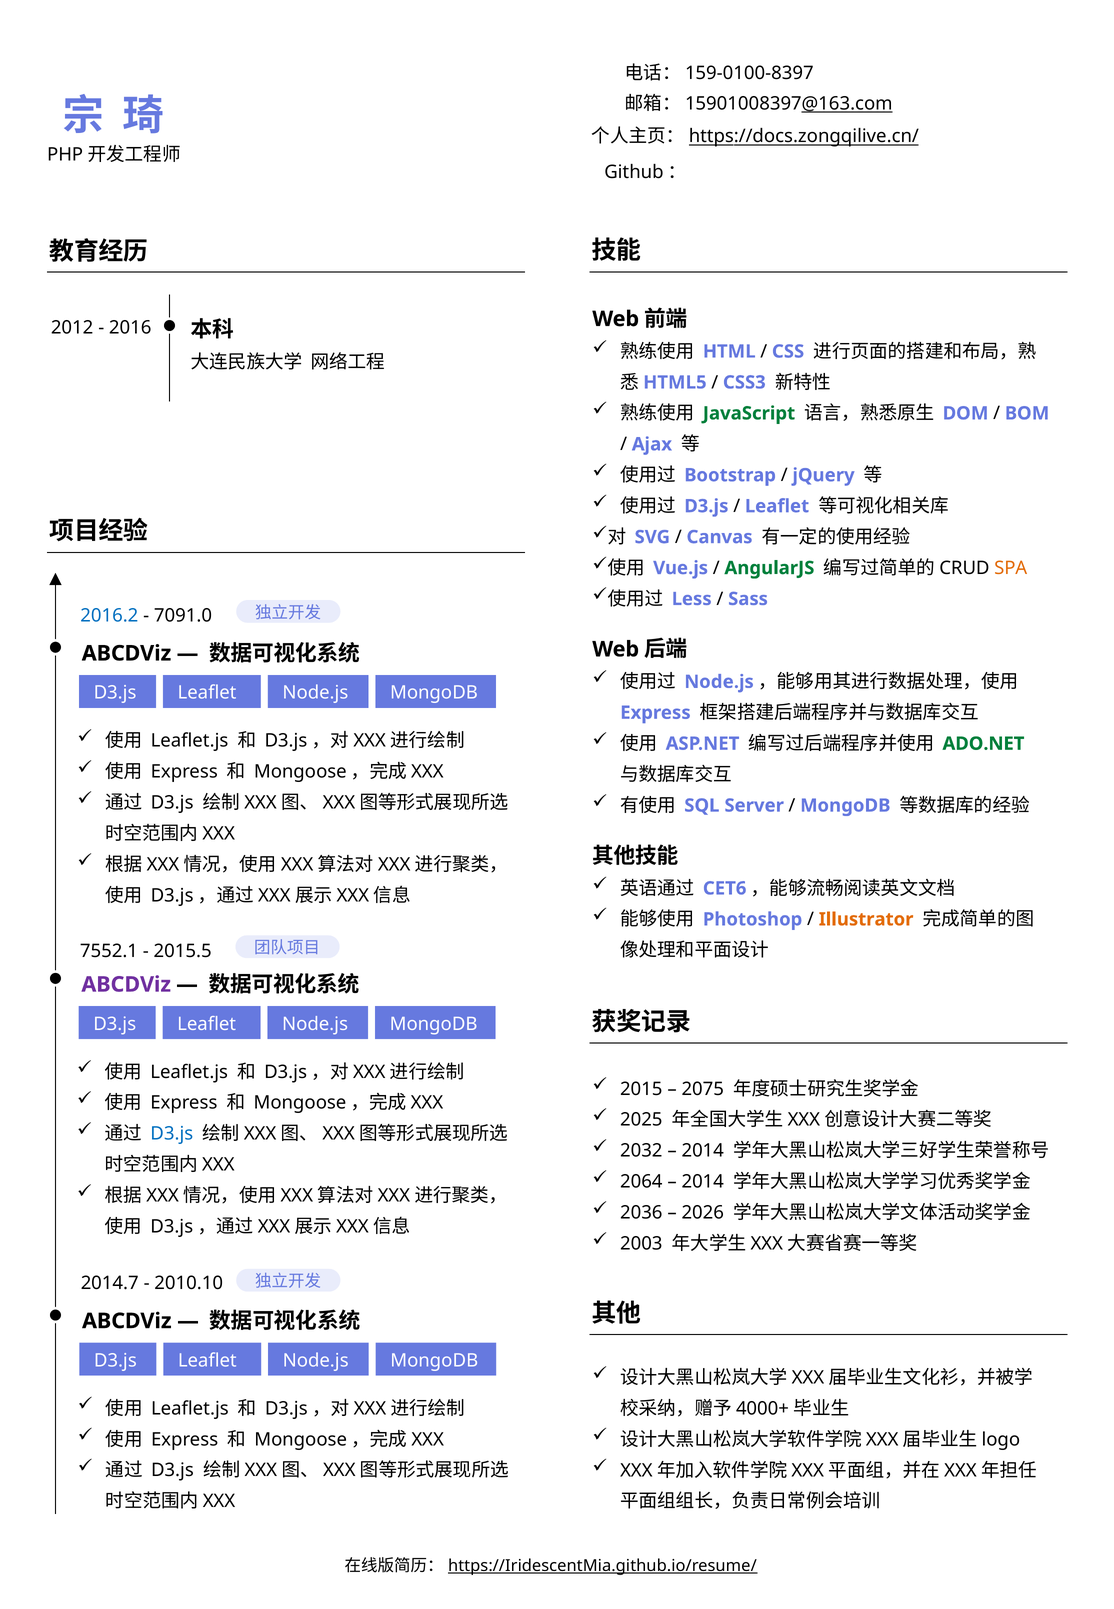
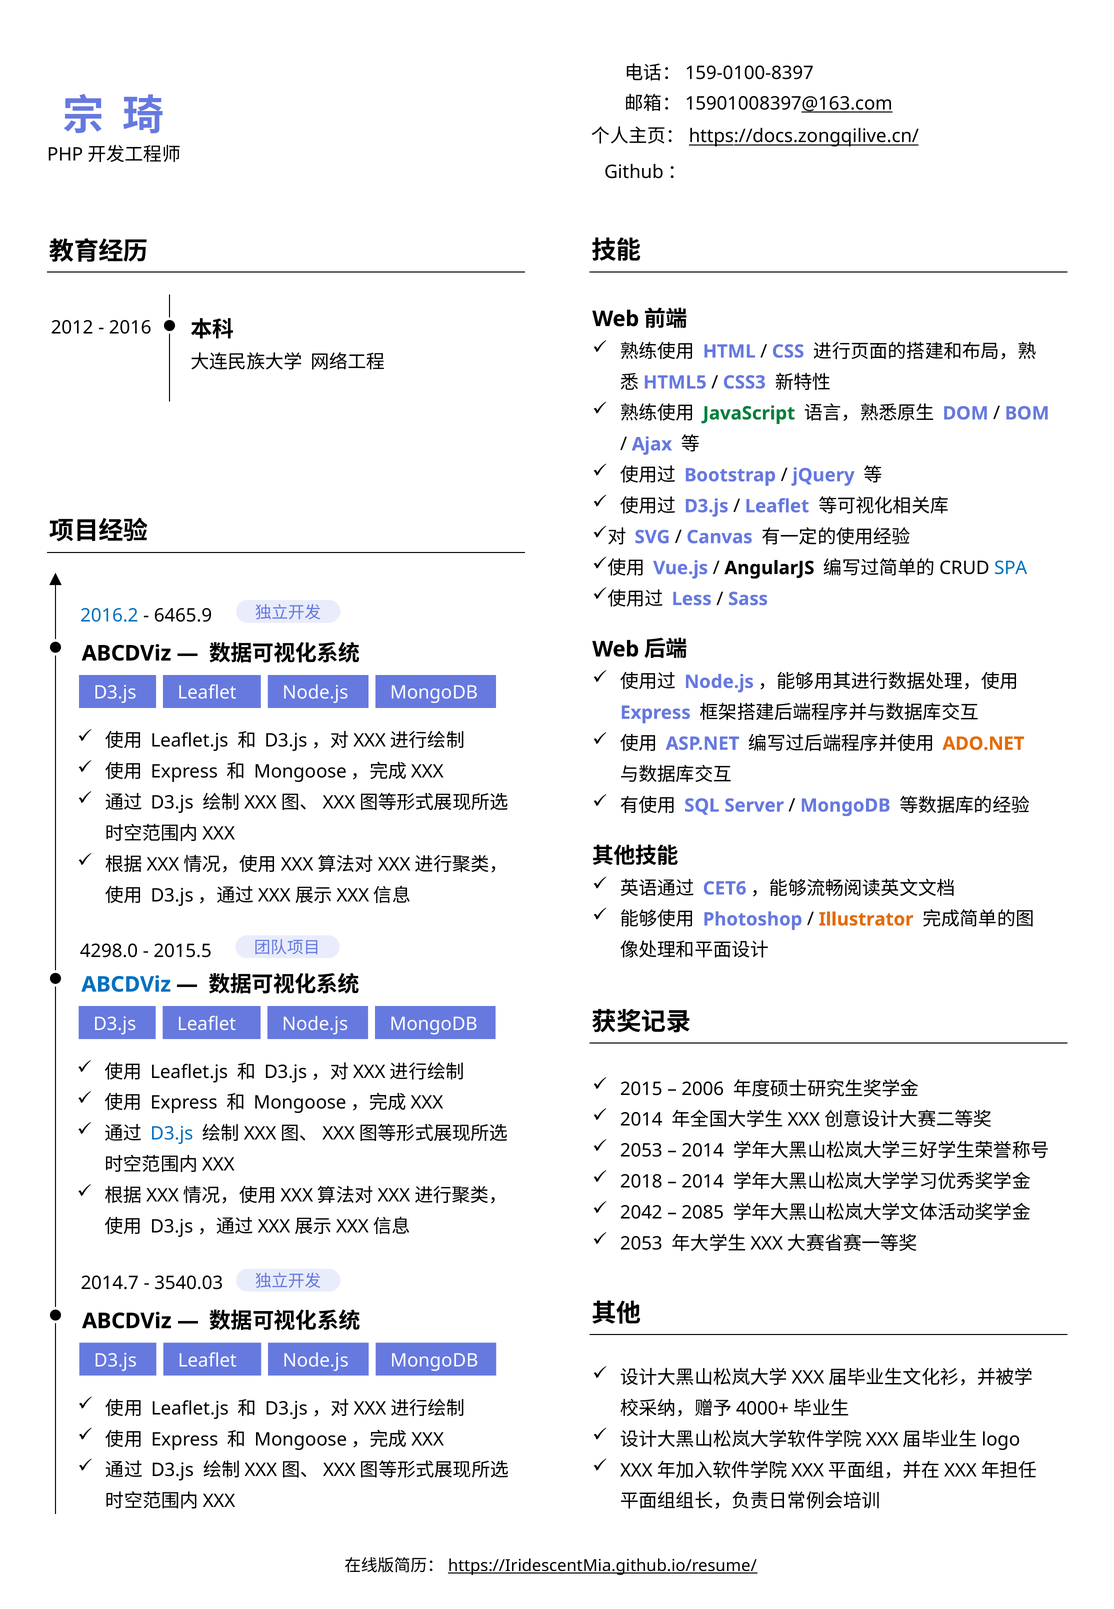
AngularJS colour: green -> black (769, 568)
SPA colour: orange -> blue (1011, 568)
7091.0: 7091.0 -> 6465.9 (183, 616)
ADO.NET colour: green -> orange (983, 744)
7552.1: 7552.1 -> 4298.0 (109, 951)
ABCDViz colour: purple -> blue (126, 985)
2075: 2075 -> 2006 (703, 1089)
2025: 2025 -> 2014 (641, 1120)
2032: 2032 -> 2053 (641, 1151)
2064: 2064 -> 2018 (641, 1182)
2036: 2036 -> 2042 (641, 1213)
2026: 2026 -> 2085 (703, 1213)
2003: 2003 -> 2053 (641, 1244)
2010.10: 2010.10 -> 3540.03 (189, 1283)
